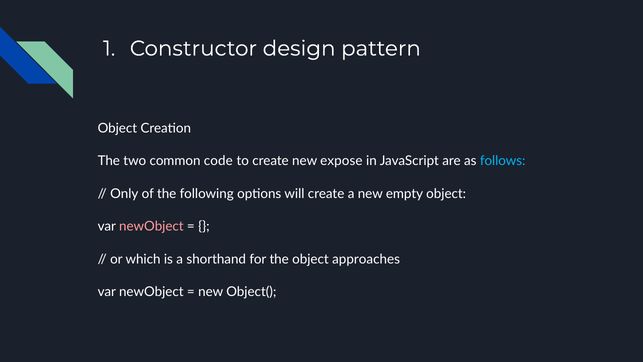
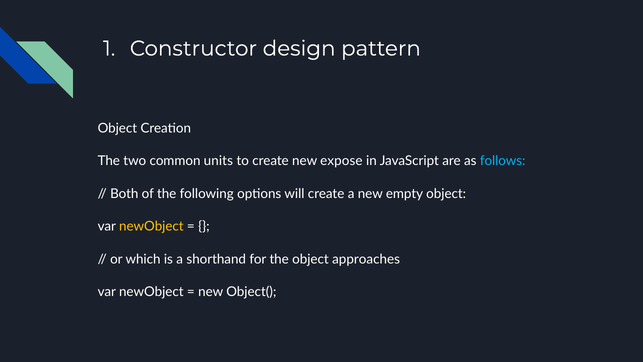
code: code -> units (218, 161)
Only: Only -> Both (124, 194)
newObject colour: pink -> yellow (151, 226)
